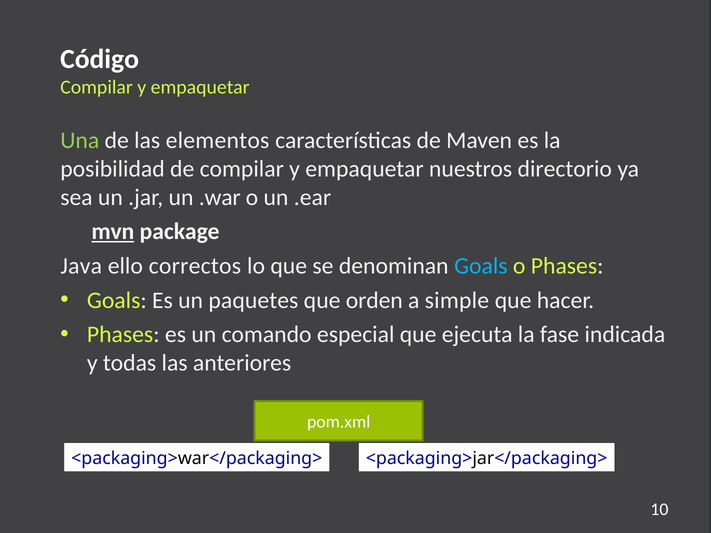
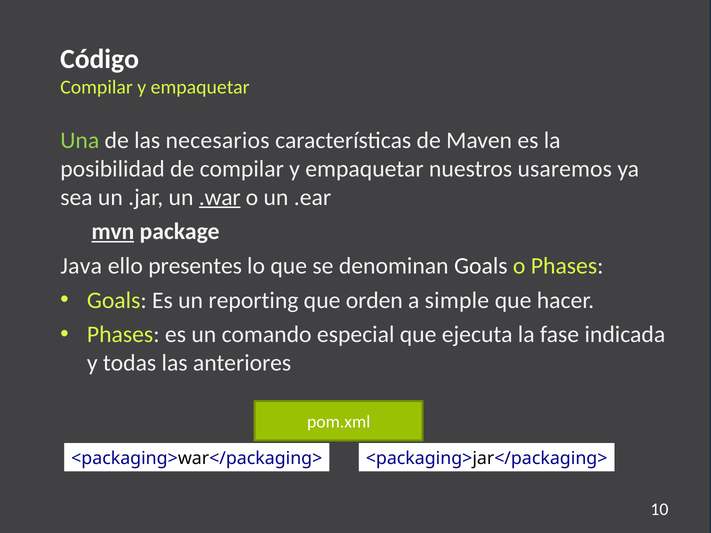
elementos: elementos -> necesarios (218, 140)
directorio: directorio -> usaremos (565, 169)
.war underline: none -> present (220, 197)
correctos: correctos -> presentes (195, 266)
Goals colour: light blue -> white (481, 266)
paquetes: paquetes -> reporting (253, 300)
